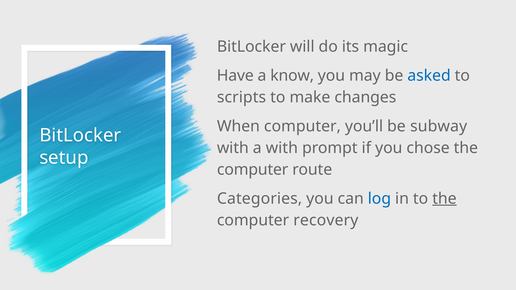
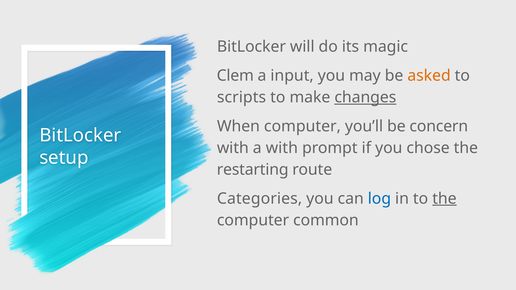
Have: Have -> Clem (235, 76)
know: know -> input (292, 76)
asked colour: blue -> orange (429, 76)
changes underline: none -> present (365, 97)
subway: subway -> concern (439, 126)
computer: computer -> restarting (253, 170)
recovery: recovery -> common (326, 220)
